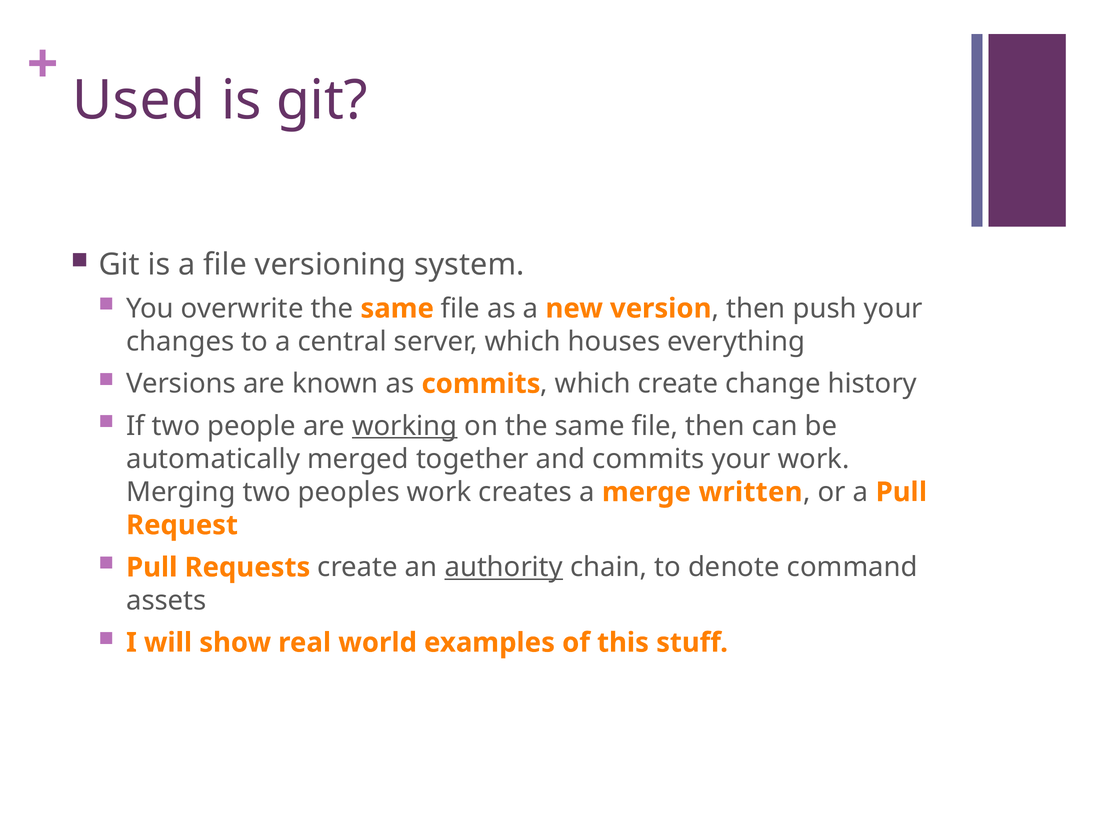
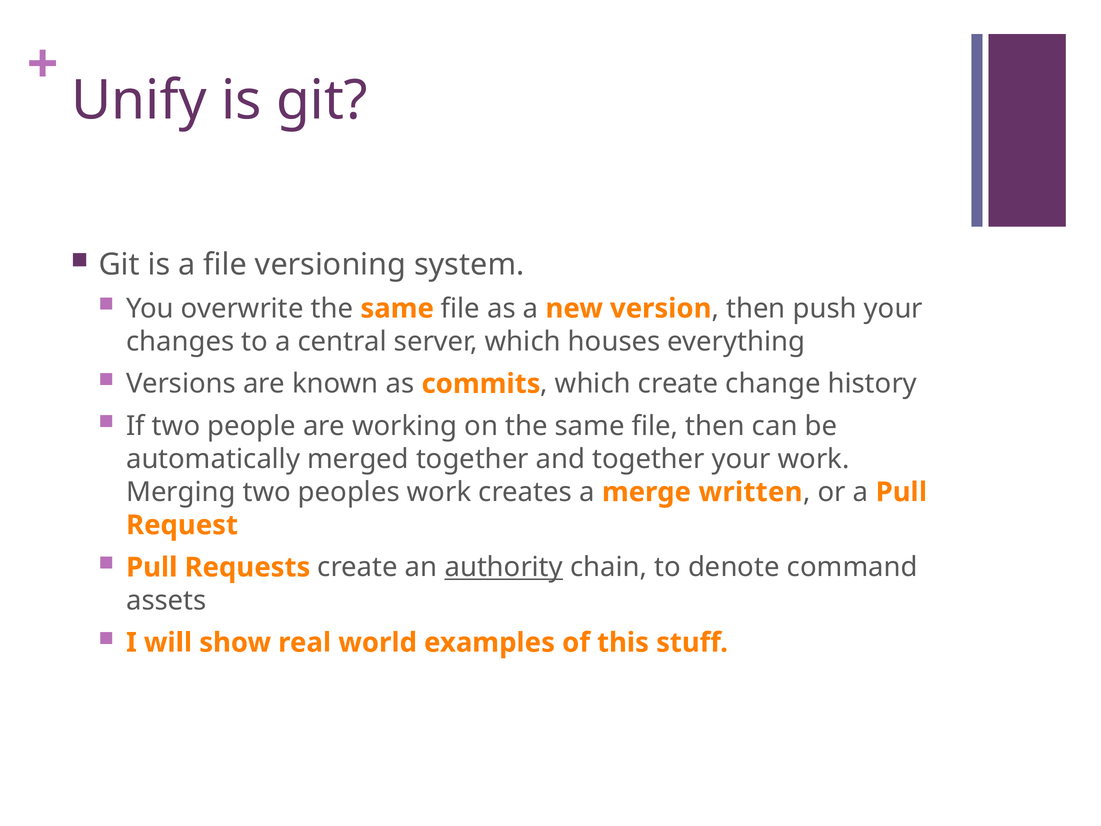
Used: Used -> Unify (139, 101)
working underline: present -> none (405, 426)
and commits: commits -> together (649, 459)
